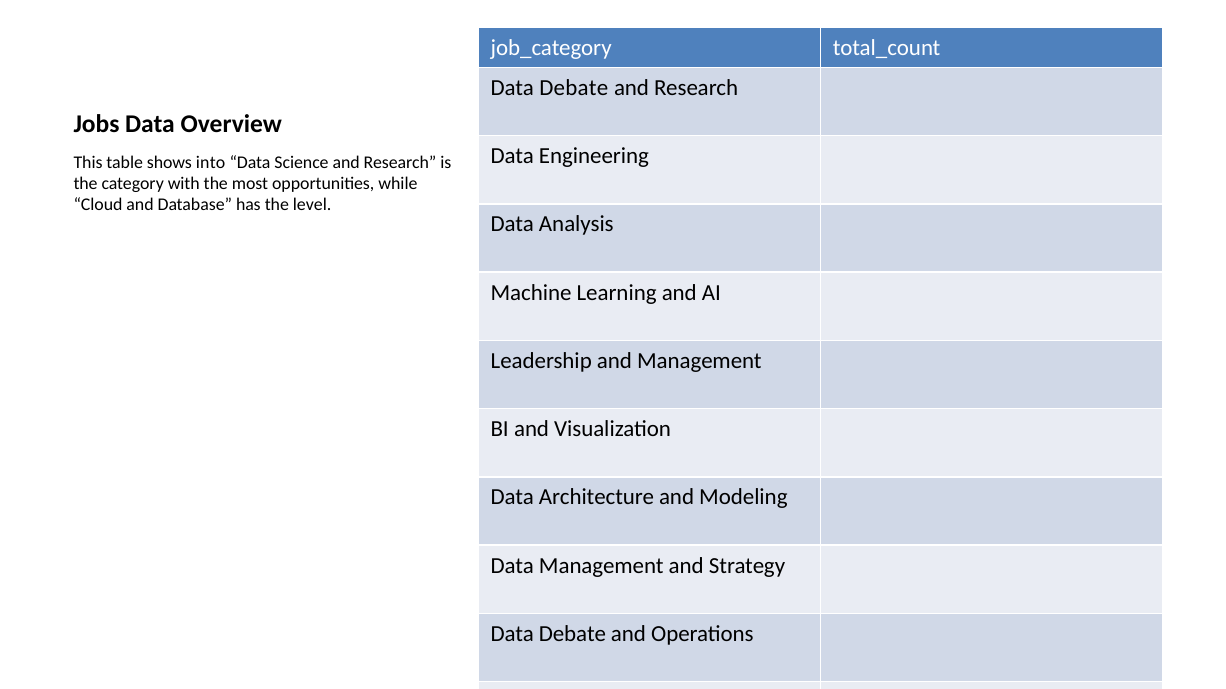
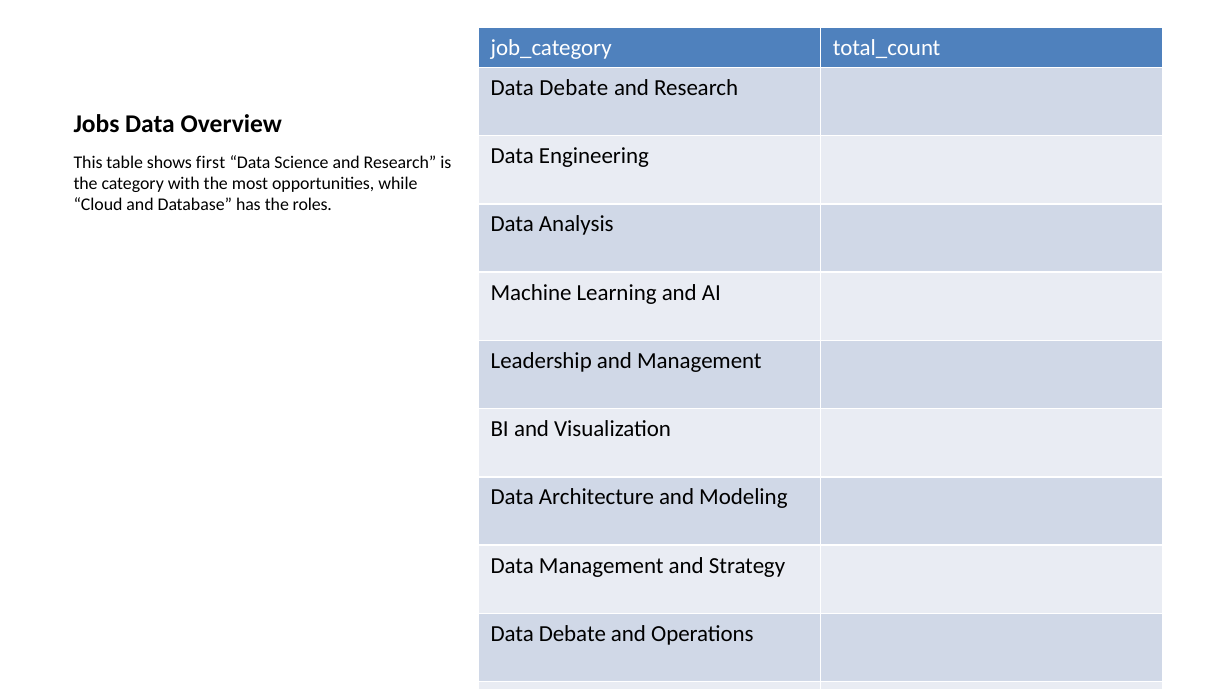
into: into -> first (211, 162)
level: level -> roles (312, 205)
